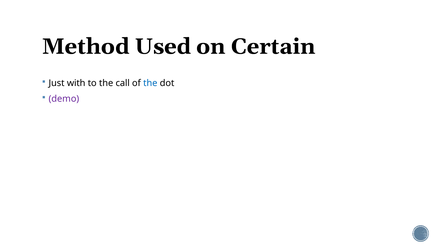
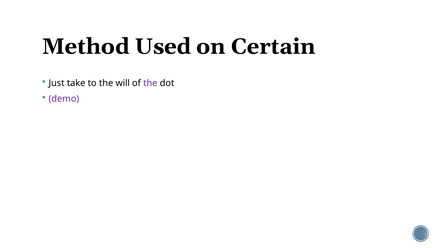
with: with -> take (76, 83)
call: call -> will (123, 83)
the colour: blue -> purple (150, 83)
